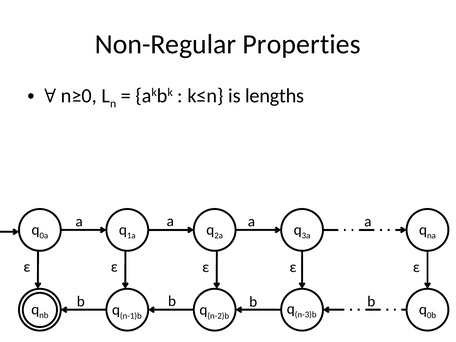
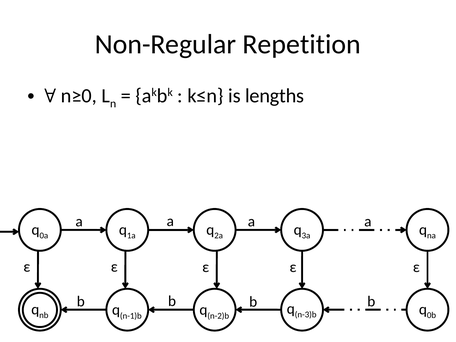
Properties: Properties -> Repetition (302, 44)
